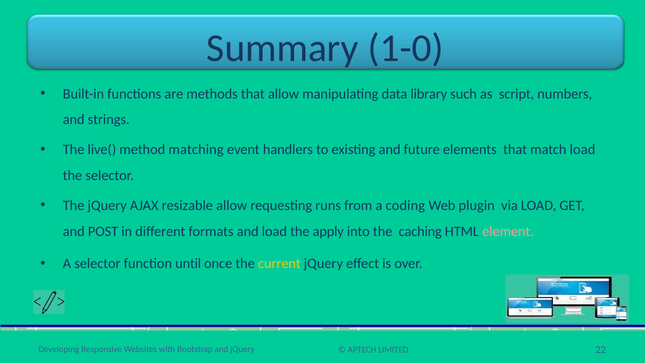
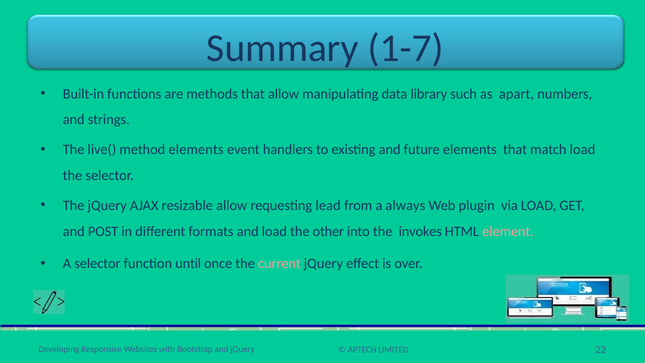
1-0: 1-0 -> 1-7 (406, 48)
script: script -> apart (516, 94)
method matching: matching -> elements (196, 150)
runs: runs -> lead (328, 206)
coding: coding -> always (405, 206)
apply: apply -> other (328, 231)
caching: caching -> invokes (420, 231)
current colour: yellow -> pink (279, 264)
